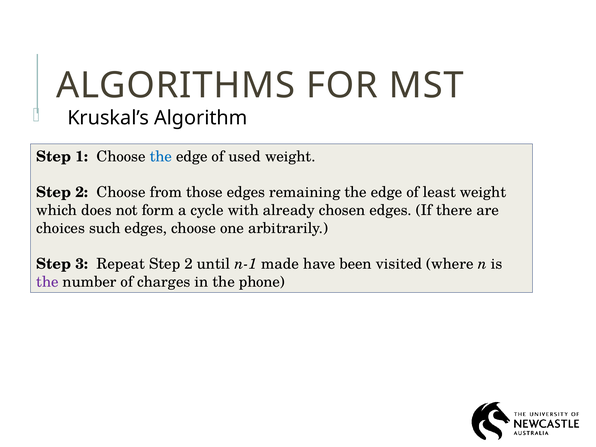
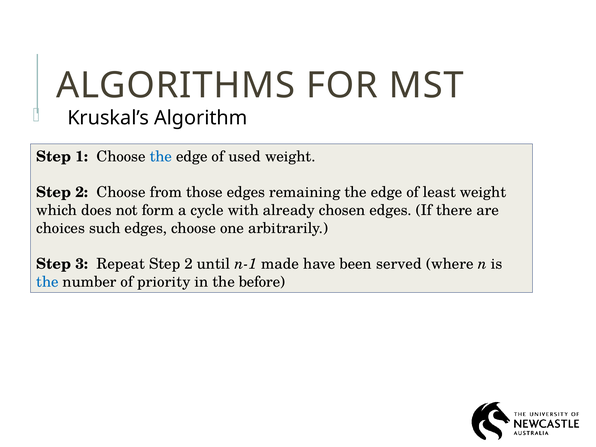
visited: visited -> served (399, 264)
the colour: purple -> blue (47, 282)
charges: charges -> priority (164, 282)
phone: phone -> before (262, 282)
